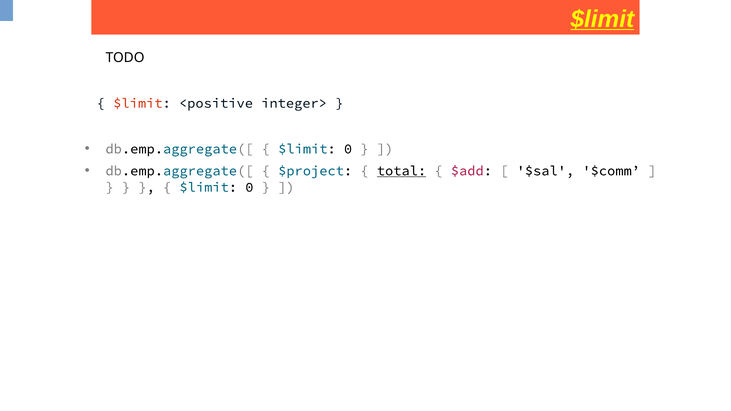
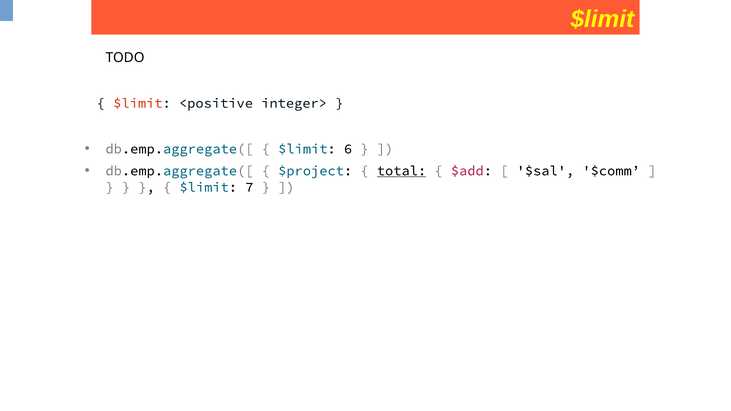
$limit underline: present -> none (602, 19)
0: 0 -> 6 (348, 149)
0: 0 -> 7 (249, 187)
